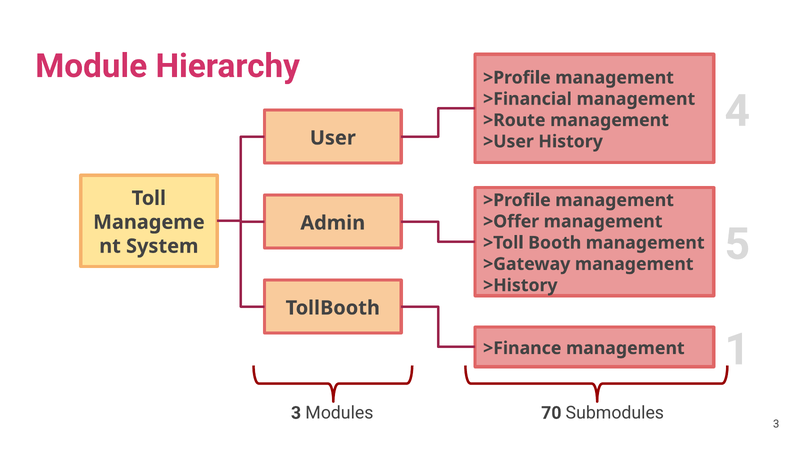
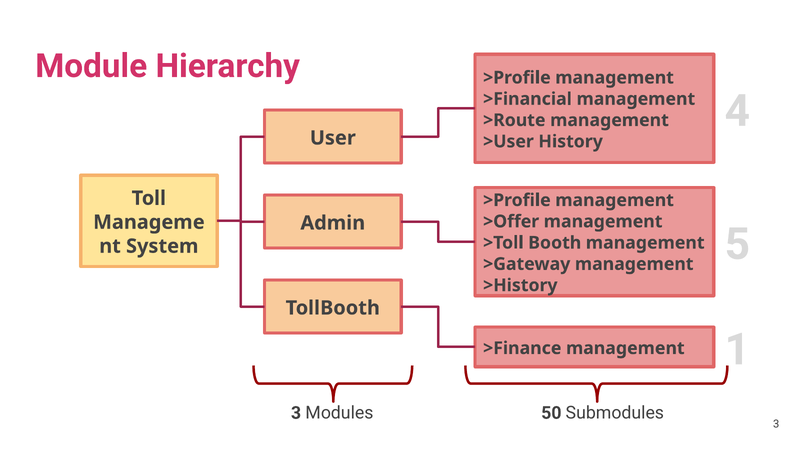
70: 70 -> 50 (551, 413)
